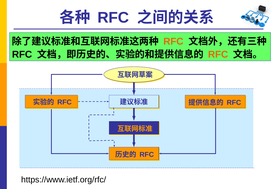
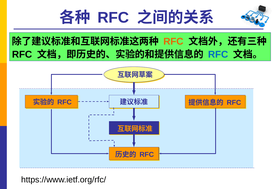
RFC colour: orange -> blue (218, 54)
